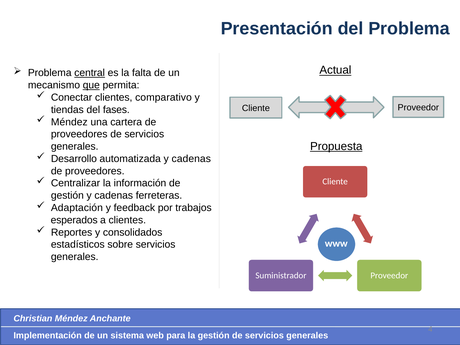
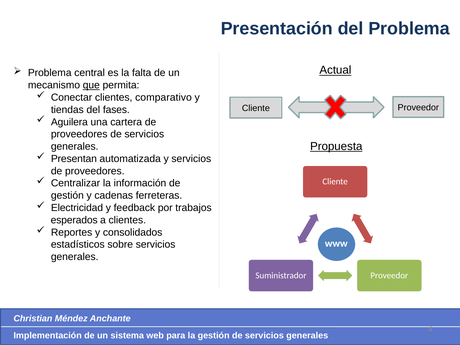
central underline: present -> none (90, 73)
Méndez: Méndez -> Aguilera (69, 122)
Desarrollo: Desarrollo -> Presentan (74, 159)
automatizada y cadenas: cadenas -> servicios (191, 159)
Adaptación: Adaptación -> Electricidad (77, 208)
